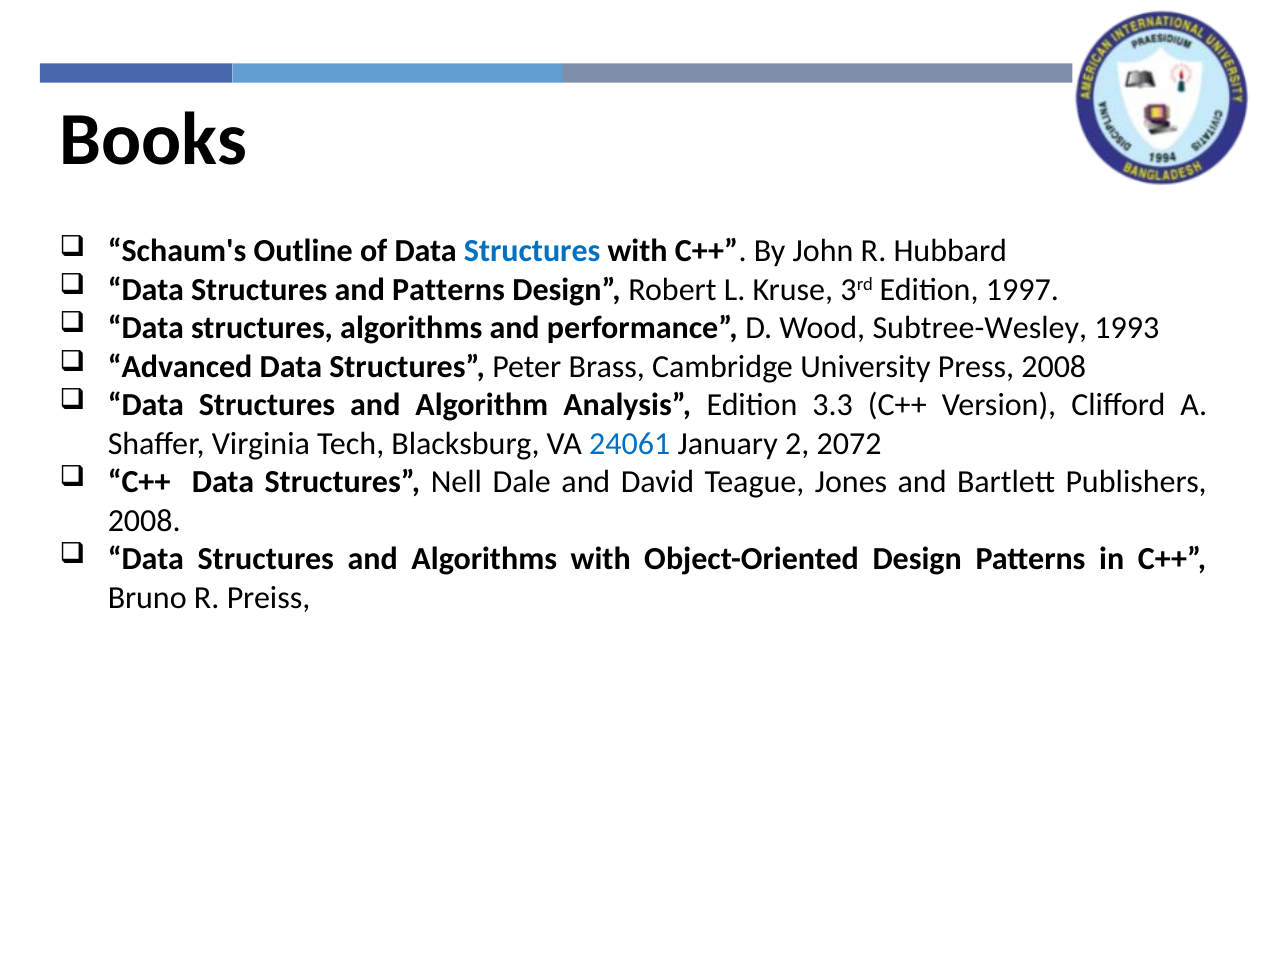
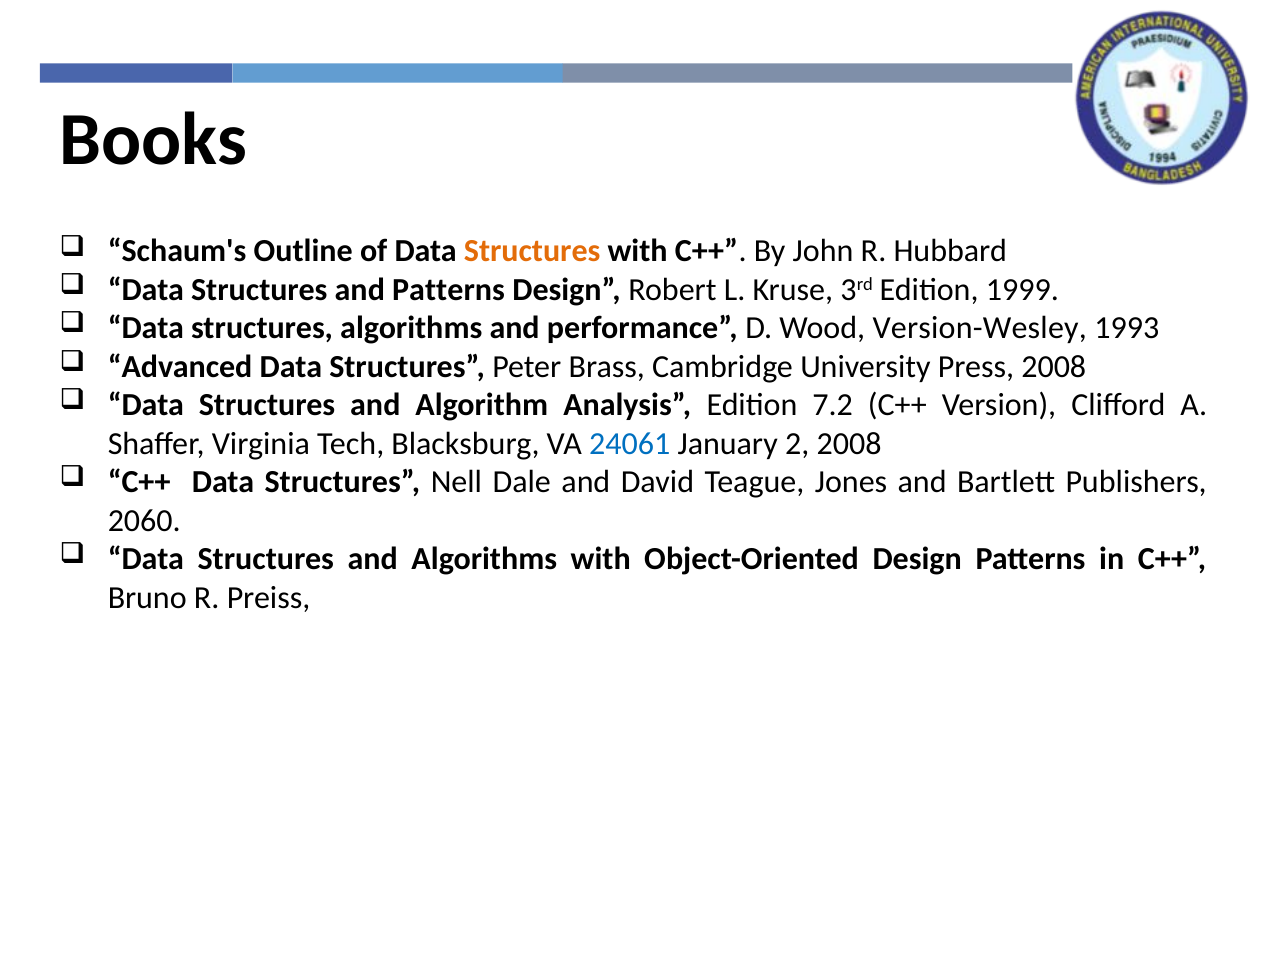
Structures colour: blue -> orange (532, 251)
1997: 1997 -> 1999 (1022, 290)
Subtree-Wesley: Subtree-Wesley -> Version-Wesley (980, 328)
3.3: 3.3 -> 7.2 (833, 405)
2 2072: 2072 -> 2008 (849, 444)
2008: 2008 -> 2060 (144, 520)
